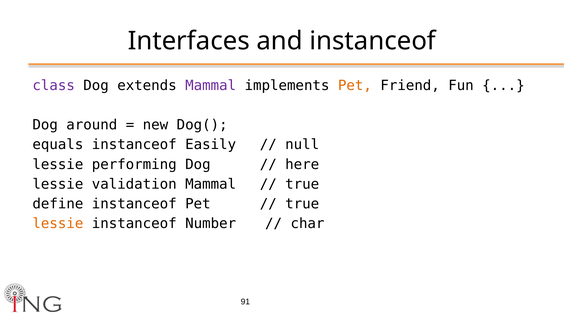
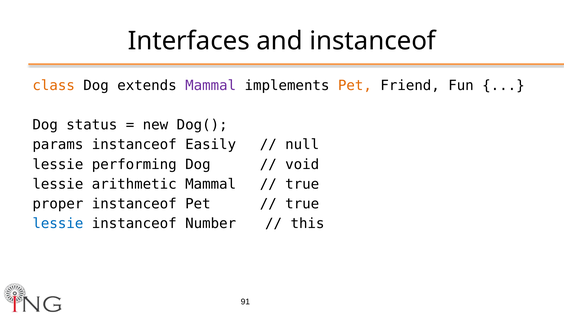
class colour: purple -> orange (54, 86)
around: around -> status (92, 125)
equals: equals -> params (58, 145)
here: here -> void (302, 165)
validation: validation -> arithmetic (134, 184)
define: define -> proper (58, 204)
lessie colour: orange -> blue (58, 224)
char: char -> this (307, 224)
